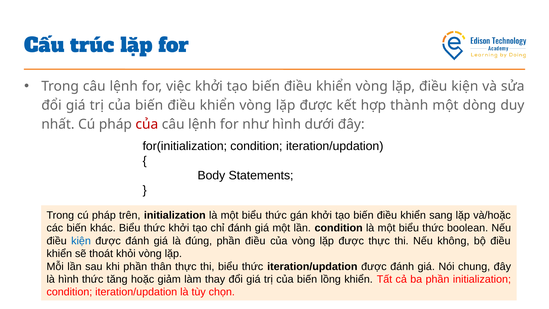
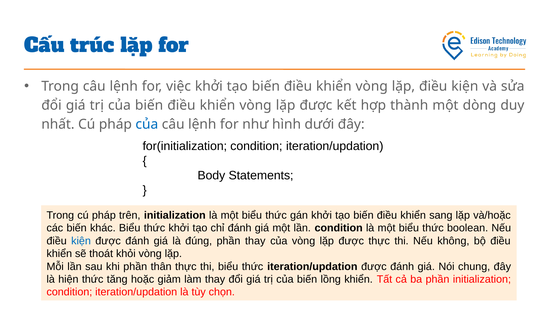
của colour: red -> blue (147, 124)
phần điều: điều -> thay (255, 241)
là hình: hình -> hiện (68, 279)
